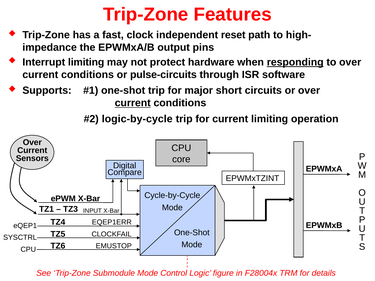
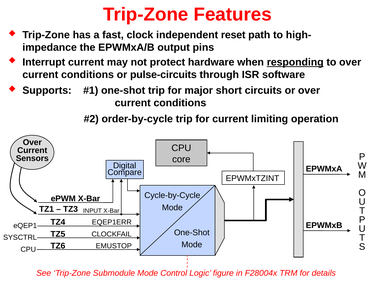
Interrupt limiting: limiting -> current (86, 62)
current underline: present -> none (133, 103)
logic-by-cycle: logic-by-cycle -> order-by-cycle (137, 119)
